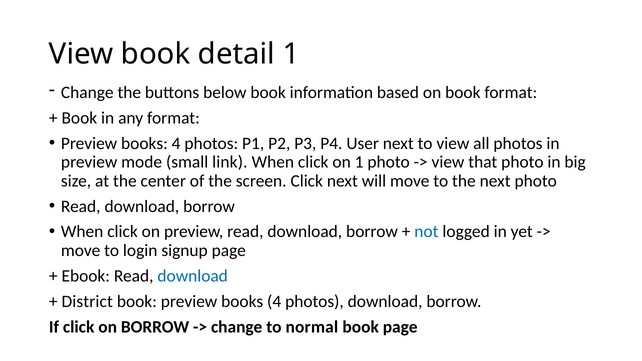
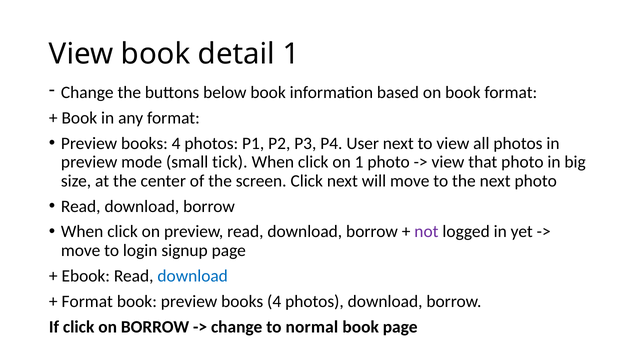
link: link -> tick (230, 162)
not colour: blue -> purple (426, 232)
District: District -> Format (87, 301)
